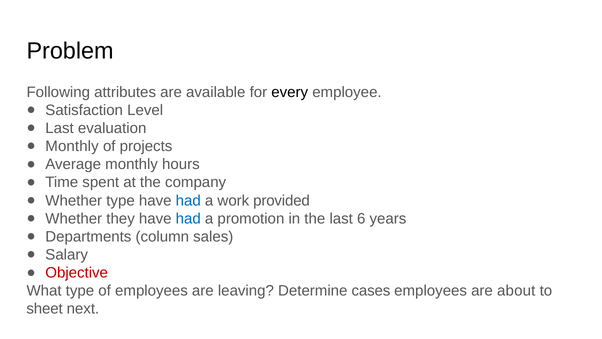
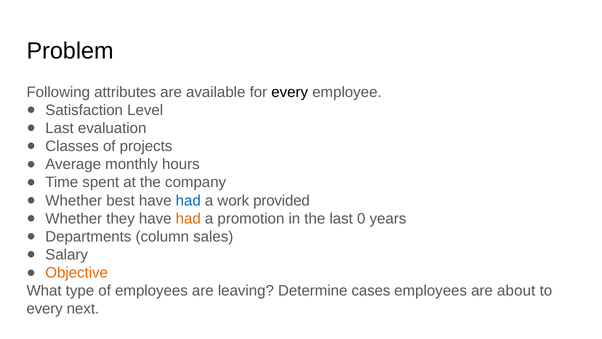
Monthly: Monthly -> Classes (72, 146)
Whether type: type -> best (121, 200)
had colour: blue -> orange (188, 218)
6: 6 -> 0 (361, 218)
Objective colour: red -> orange (77, 273)
sheet: sheet -> every (45, 309)
